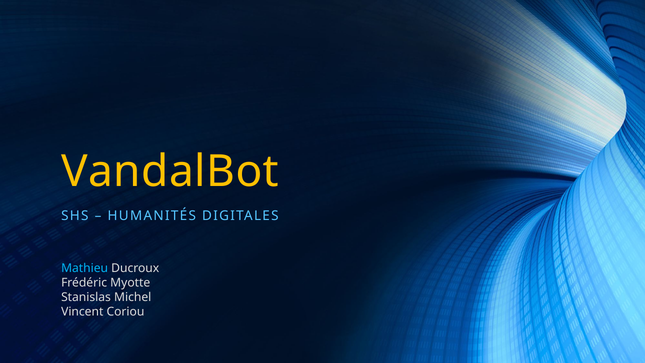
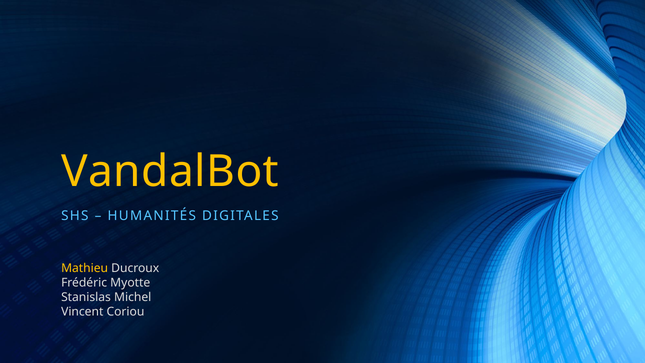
Mathieu colour: light blue -> yellow (85, 268)
